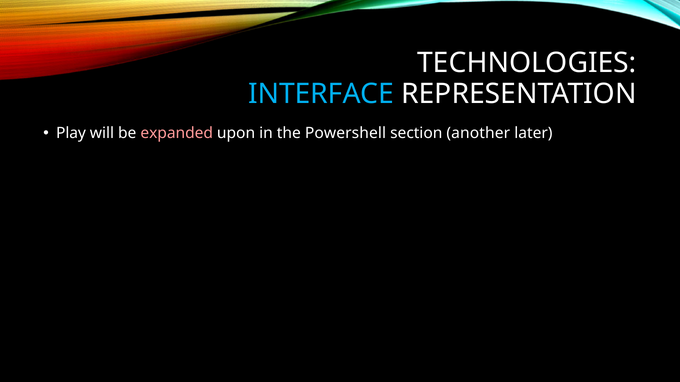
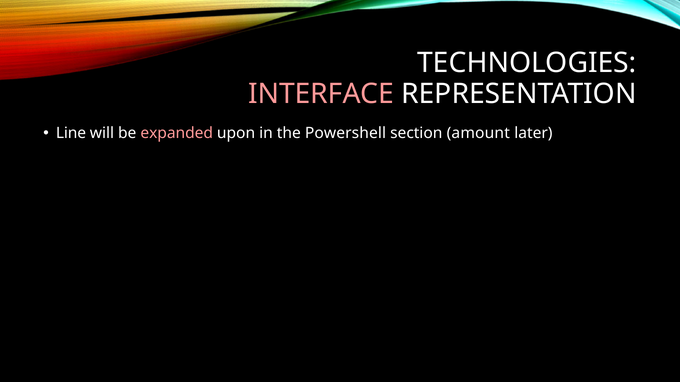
INTERFACE colour: light blue -> pink (321, 94)
Play: Play -> Line (71, 133)
another: another -> amount (478, 133)
